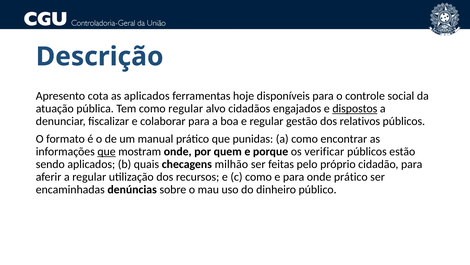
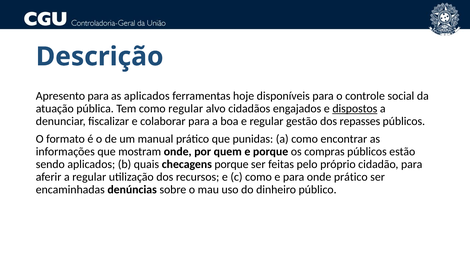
Apresento cota: cota -> para (98, 96)
relativos: relativos -> repasses (360, 121)
que underline: present -> none (107, 151)
verificar: verificar -> compras (324, 151)
checagens milhão: milhão -> porque (231, 164)
